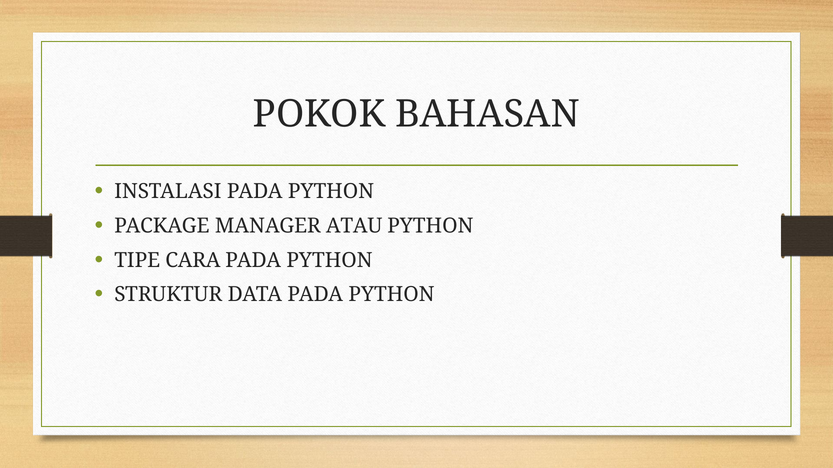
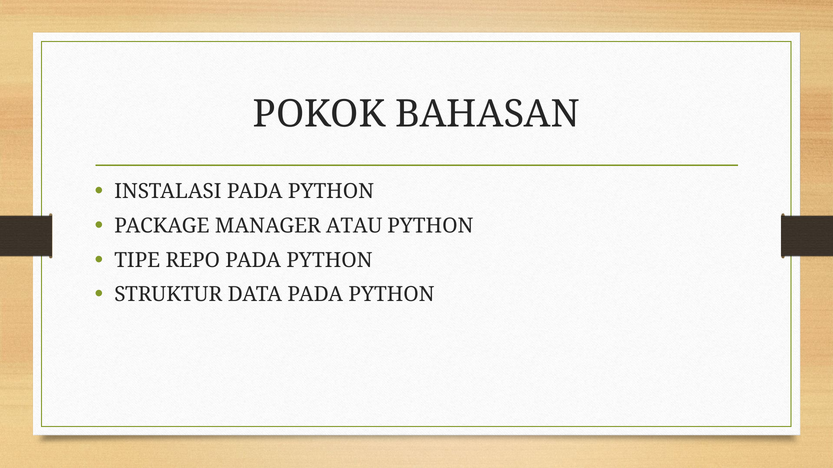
CARA: CARA -> REPO (193, 261)
